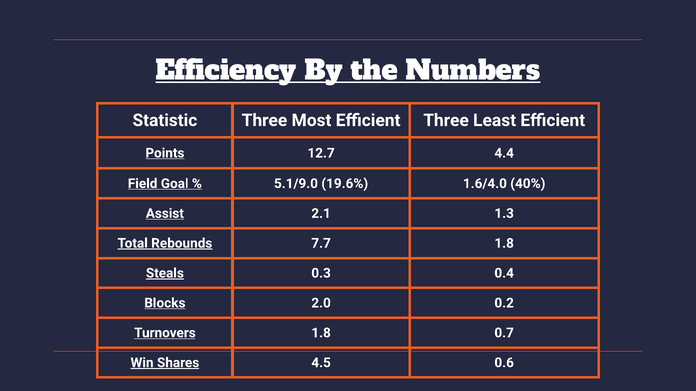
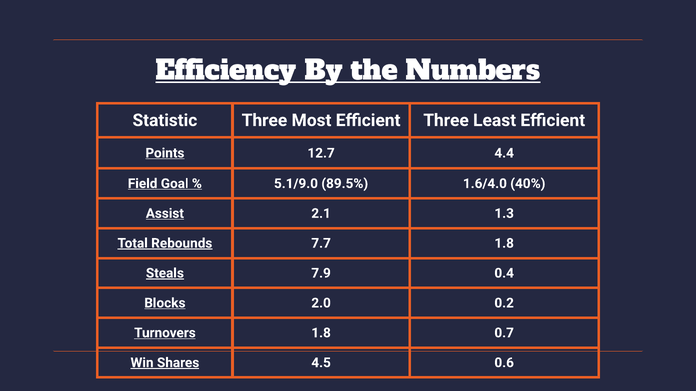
19.6%: 19.6% -> 89.5% (345, 184)
0.3: 0.3 -> 7.9 (321, 273)
